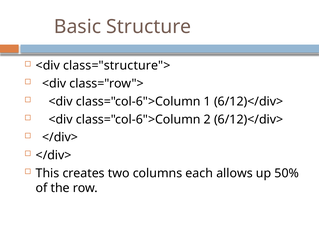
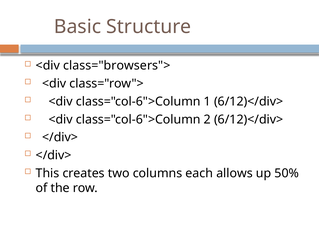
class="structure">: class="structure"> -> class="browsers"> (117, 66)
